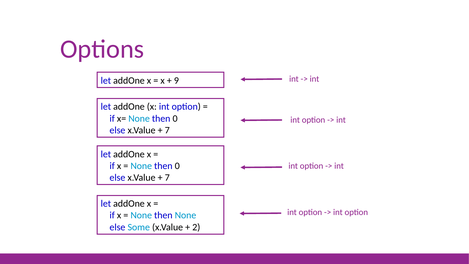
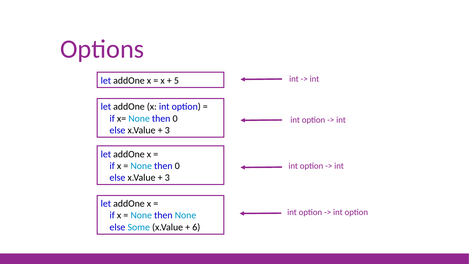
9: 9 -> 5 (176, 81)
7: 7 -> 3 (167, 130)
7: 7 -> 3 (167, 178)
2: 2 -> 6 (196, 227)
